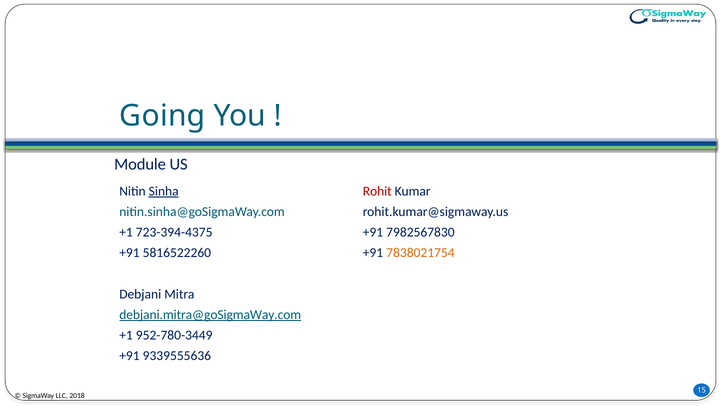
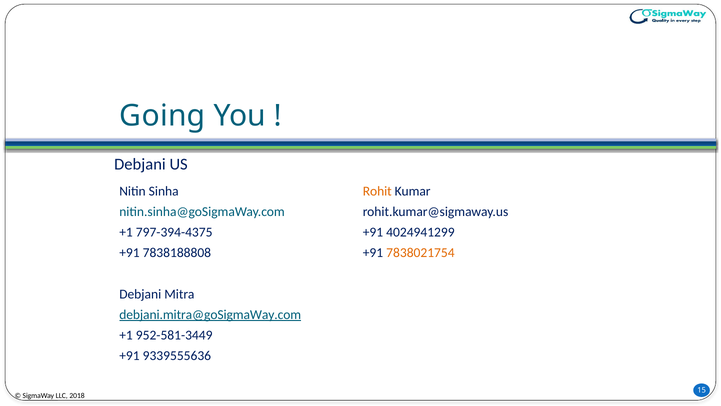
Module: Module -> Debjani (140, 164)
Sinha underline: present -> none (164, 191)
Rohit colour: red -> orange (377, 191)
723-394-4375: 723-394-4375 -> 797-394-4375 (174, 232)
7982567830: 7982567830 -> 4024941299 (420, 232)
5816522260: 5816522260 -> 7838188808 (177, 253)
952-780-3449: 952-780-3449 -> 952-581-3449 (174, 335)
